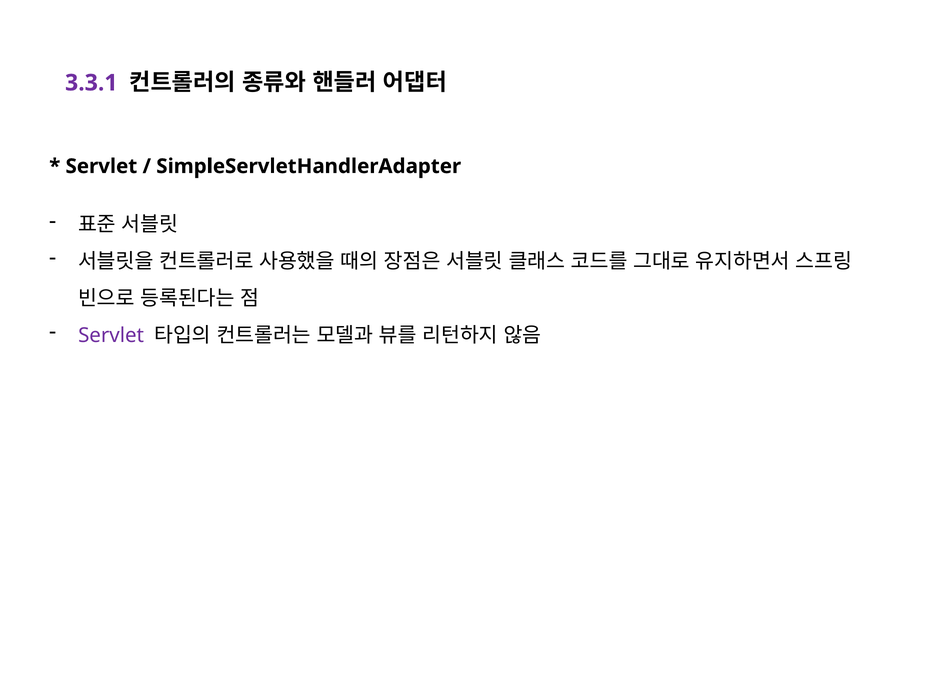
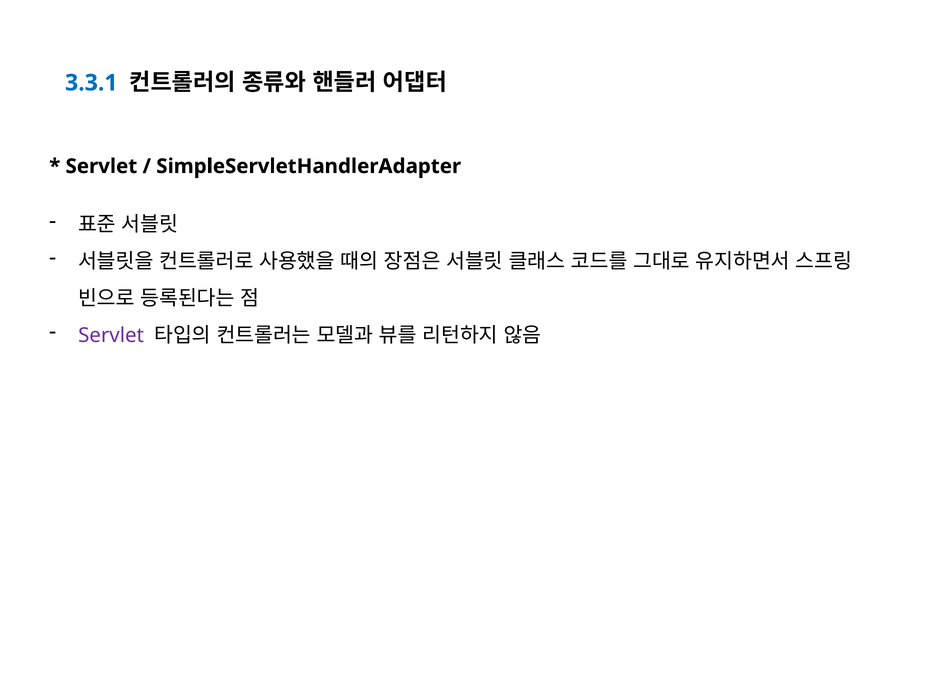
3.3.1 colour: purple -> blue (91, 83)
